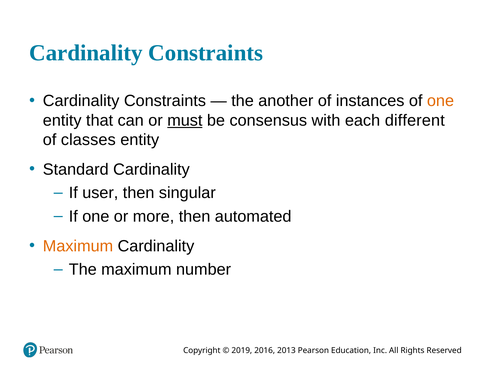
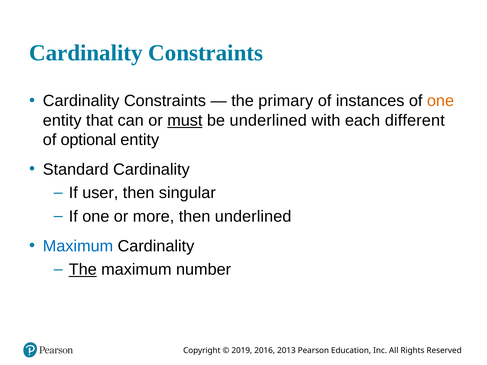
another: another -> primary (286, 101)
be consensus: consensus -> underlined (268, 120)
classes: classes -> optional (88, 140)
then automated: automated -> underlined (253, 217)
Maximum colour: orange -> blue (78, 246)
The underline: none -> present (83, 270)
